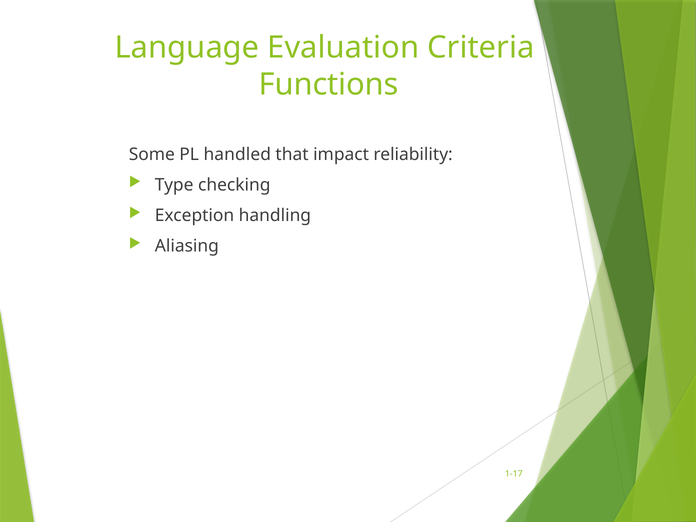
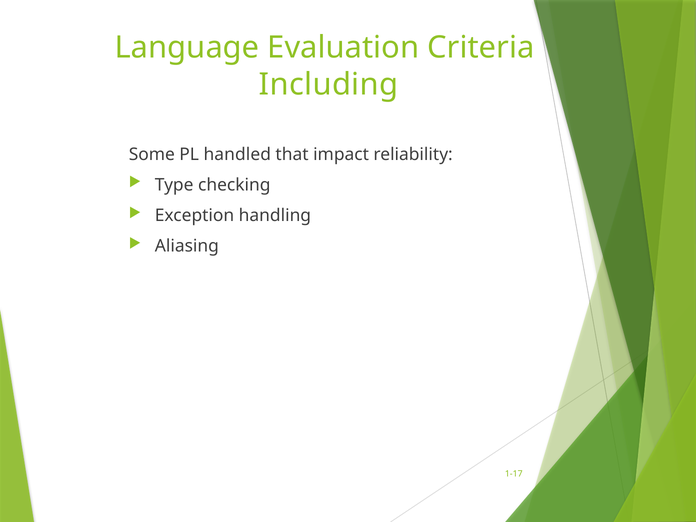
Functions: Functions -> Including (329, 85)
